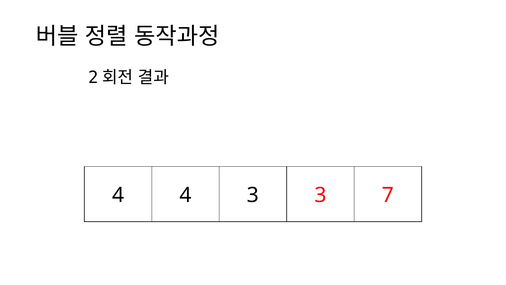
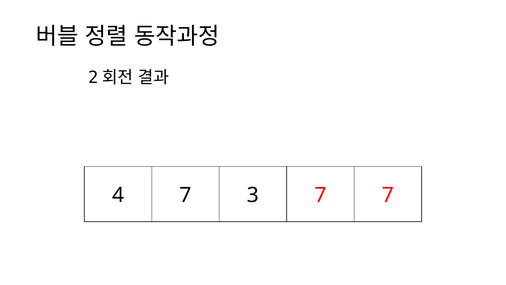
4 4: 4 -> 7 (186, 195)
3 3: 3 -> 7 (320, 195)
